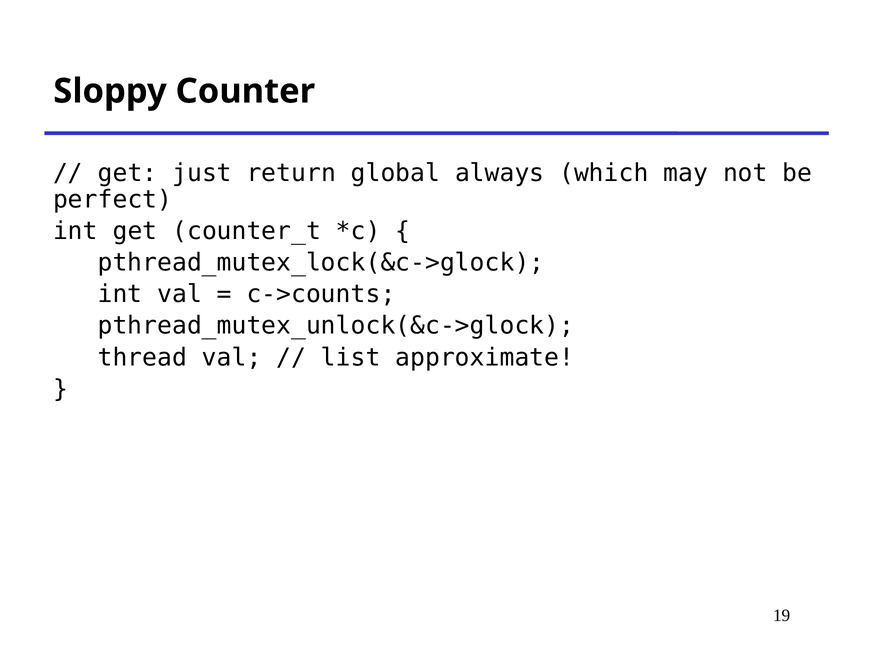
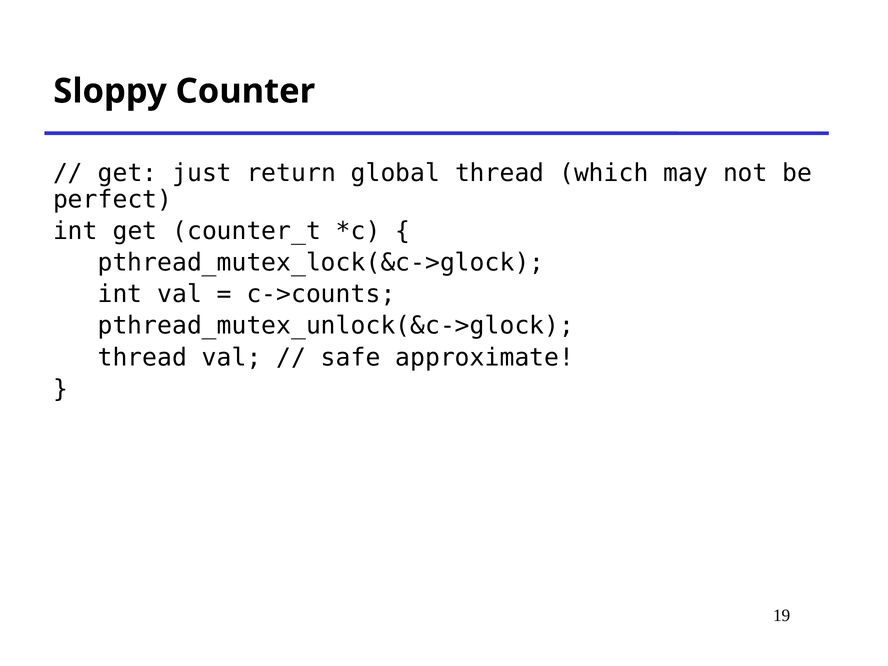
global always: always -> thread (500, 173)
list: list -> safe (351, 357)
